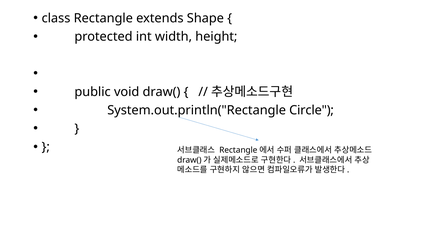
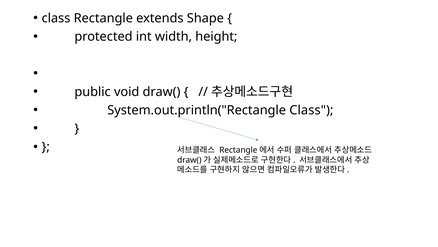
System.out.println("Rectangle Circle: Circle -> Class (311, 110)
